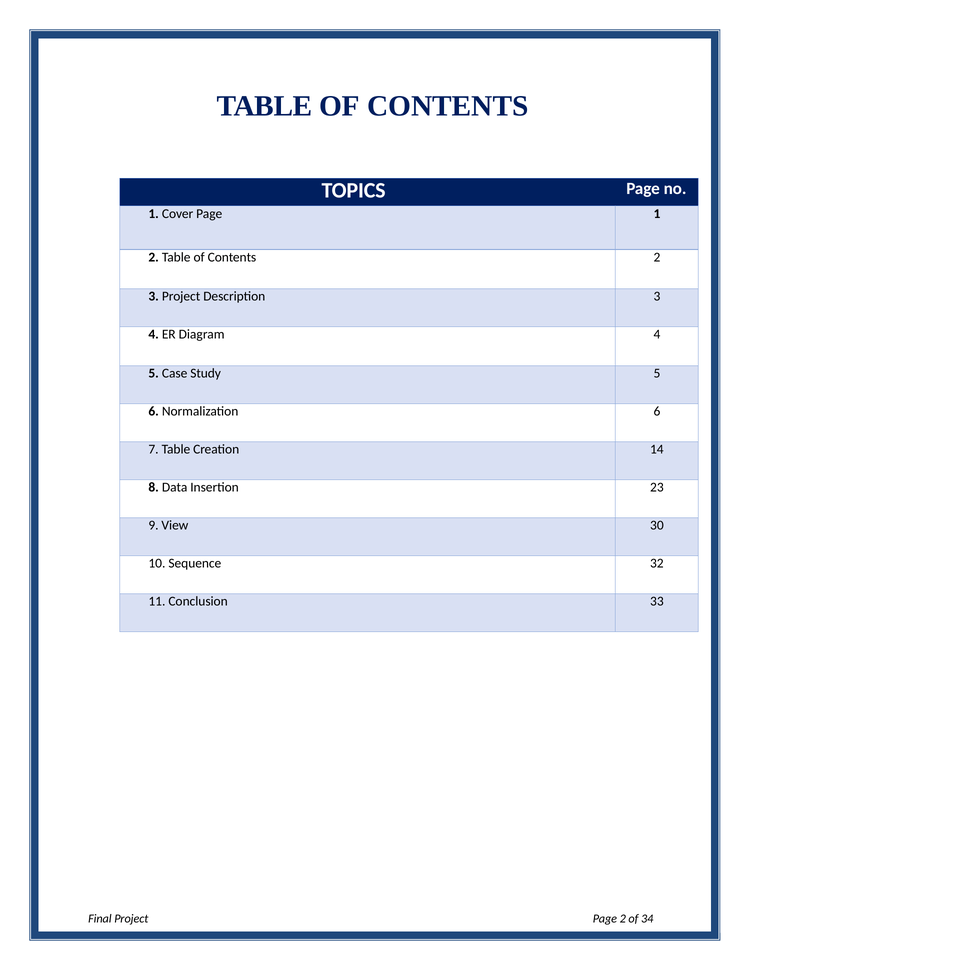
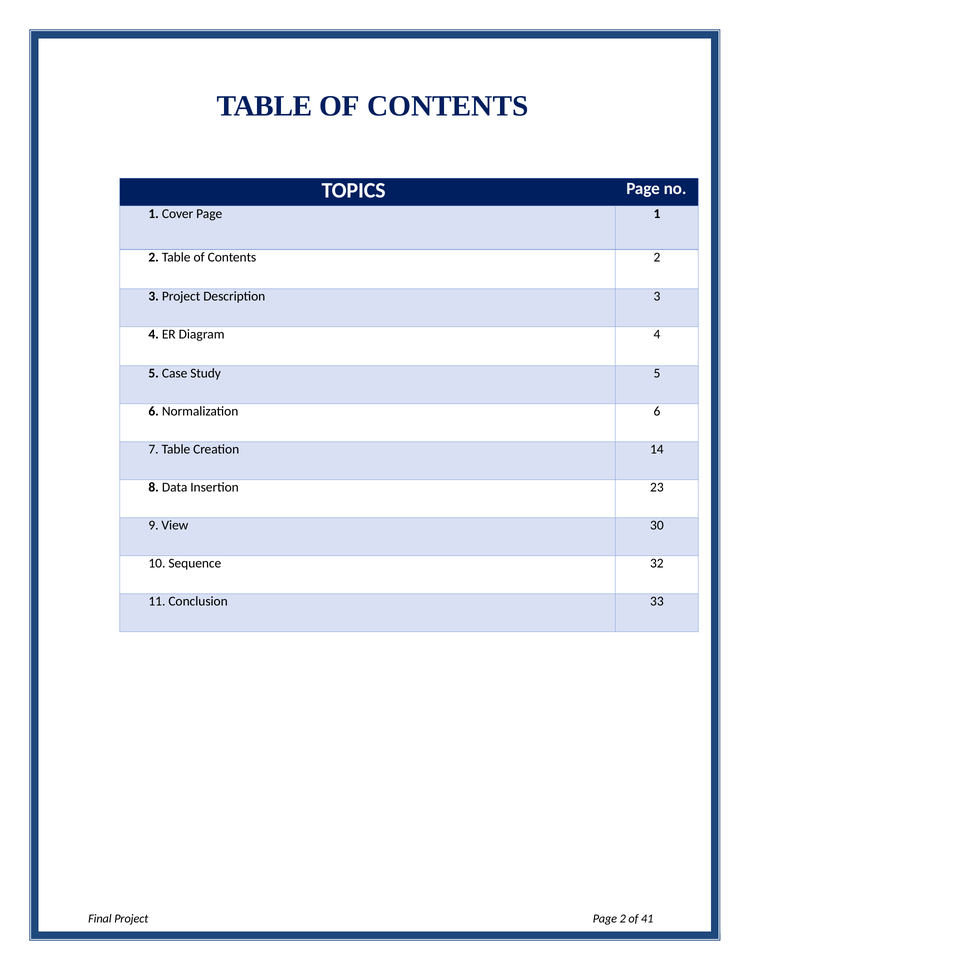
34: 34 -> 41 (647, 919)
